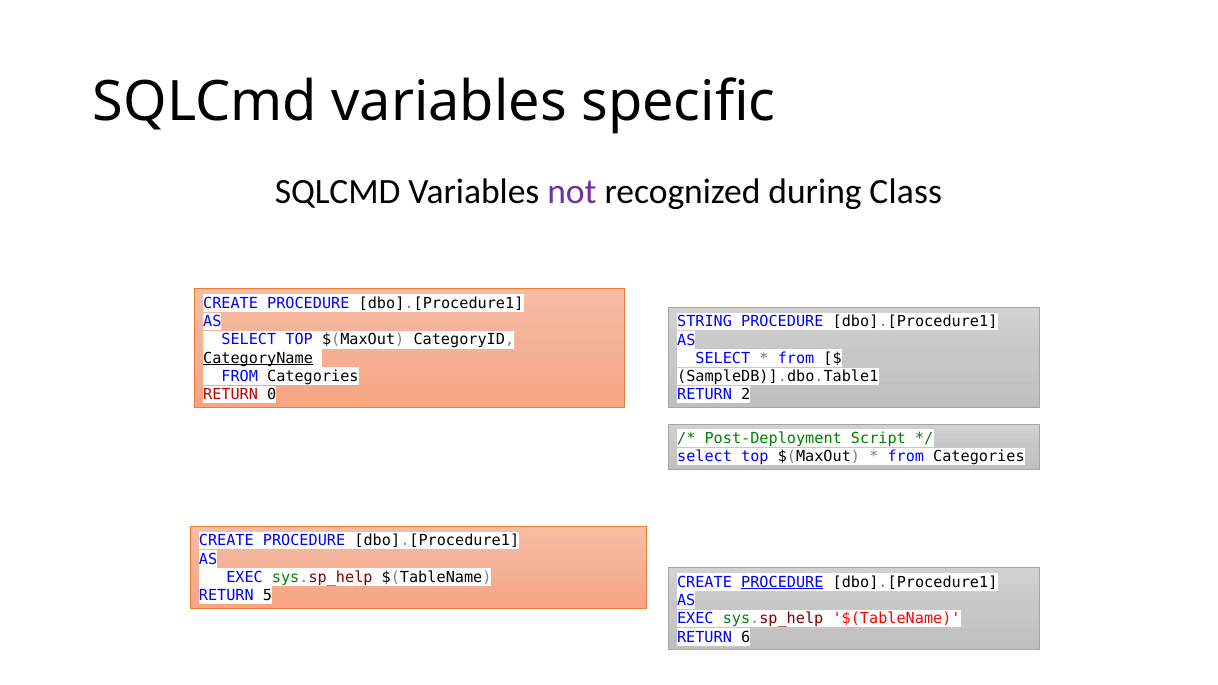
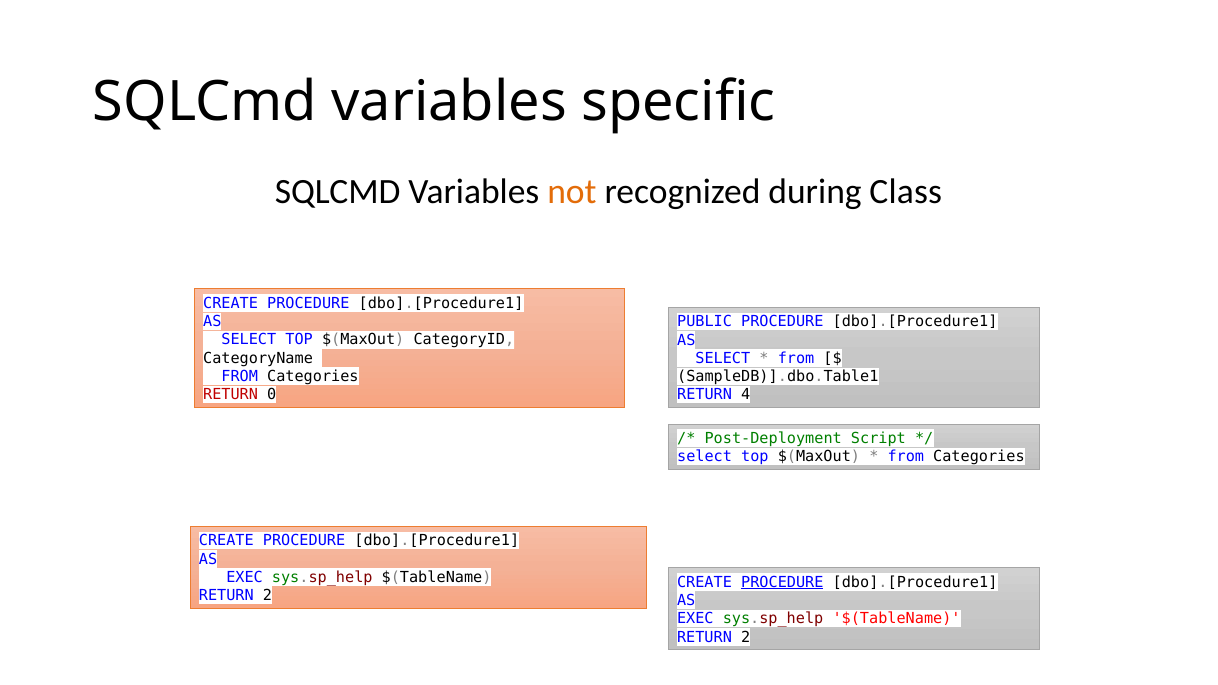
not colour: purple -> orange (572, 192)
STRING: STRING -> PUBLIC (705, 322)
CategoryName underline: present -> none (258, 358)
2: 2 -> 4 (746, 395)
5: 5 -> 2 (268, 596)
6: 6 -> 2 (746, 637)
